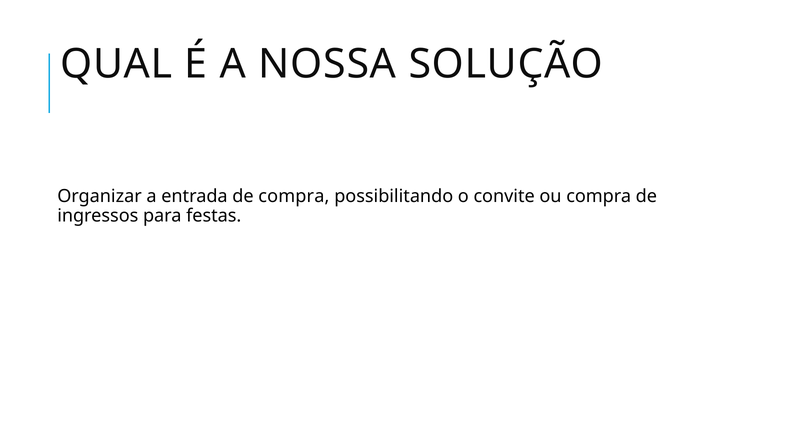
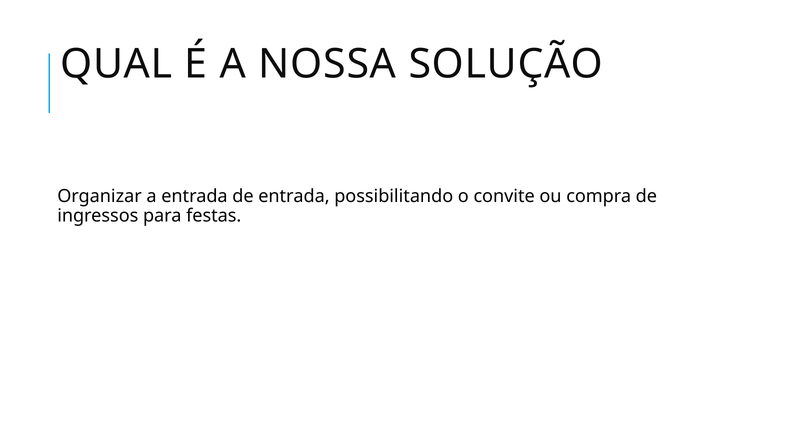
de compra: compra -> entrada (294, 196)
